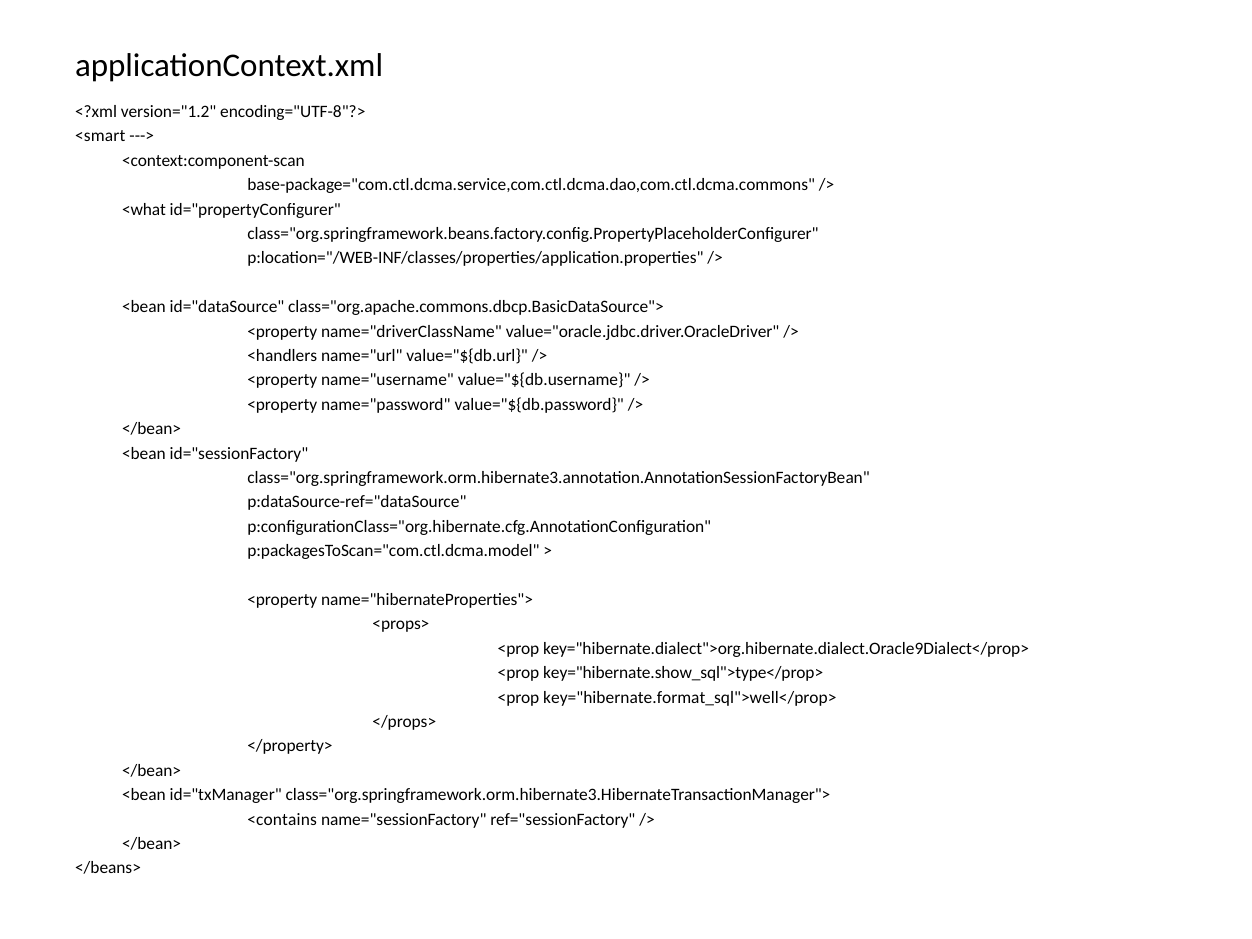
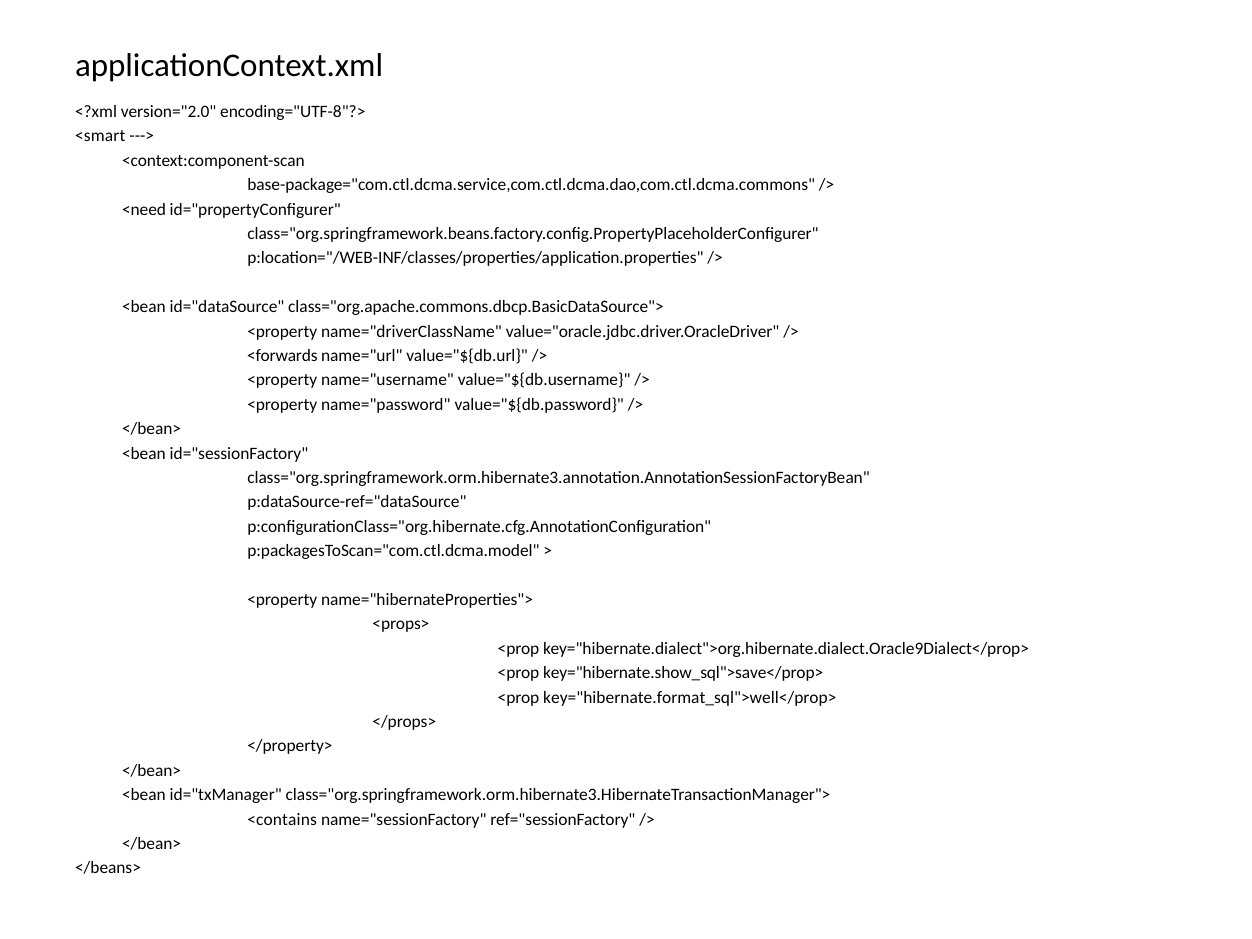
version="1.2: version="1.2 -> version="2.0 (169, 112)
<what: <what -> <need (144, 209)
<handlers: <handlers -> <forwards (282, 356)
key="hibernate.show_sql">type</prop>: key="hibernate.show_sql">type</prop> -> key="hibernate.show_sql">save</prop> (683, 673)
